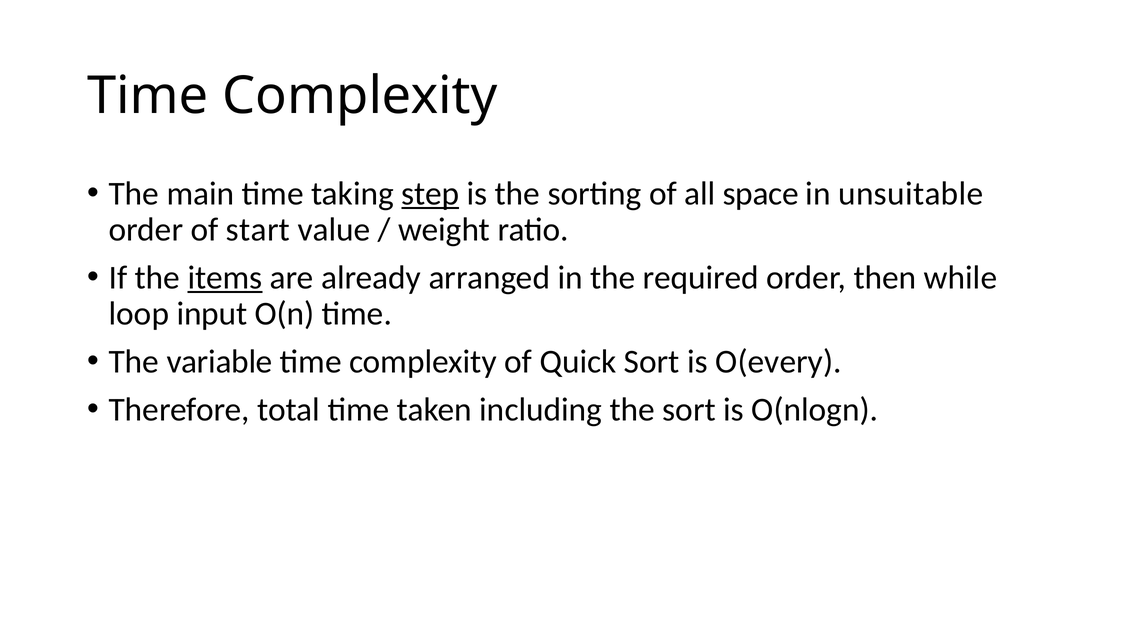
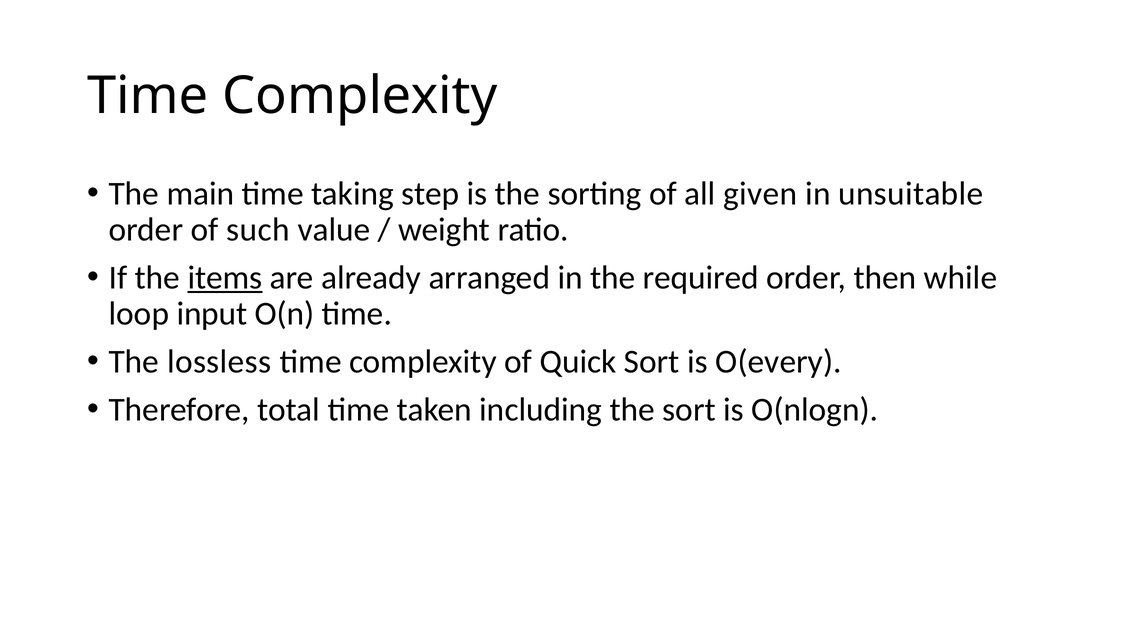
step underline: present -> none (430, 194)
space: space -> given (760, 194)
start: start -> such (258, 230)
variable: variable -> lossless (219, 362)
